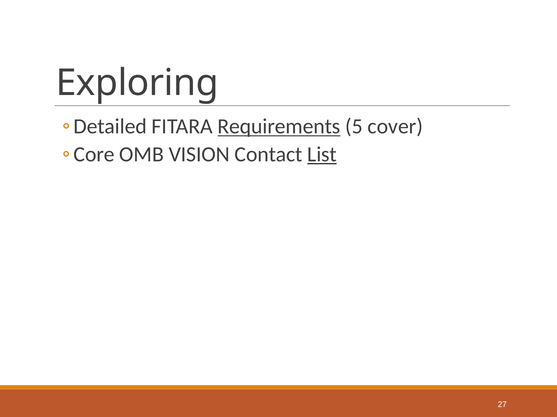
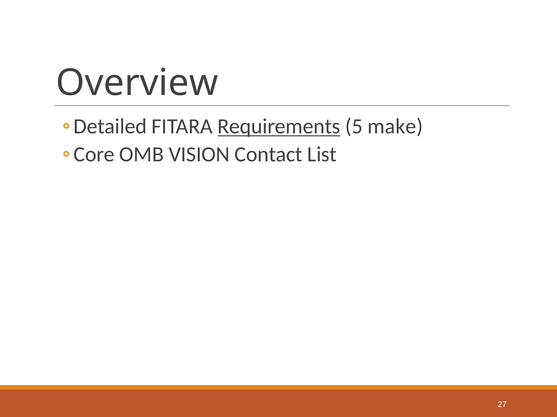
Exploring: Exploring -> Overview (137, 83)
cover: cover -> make (395, 127)
List underline: present -> none (322, 155)
